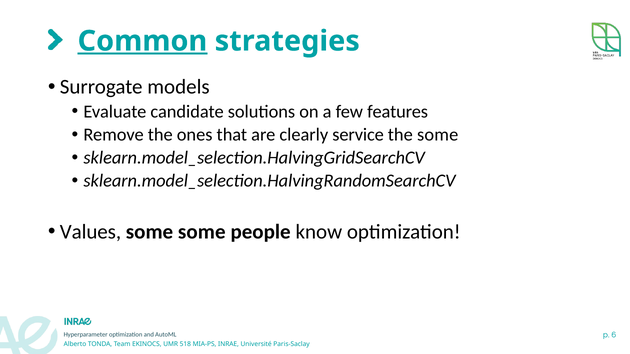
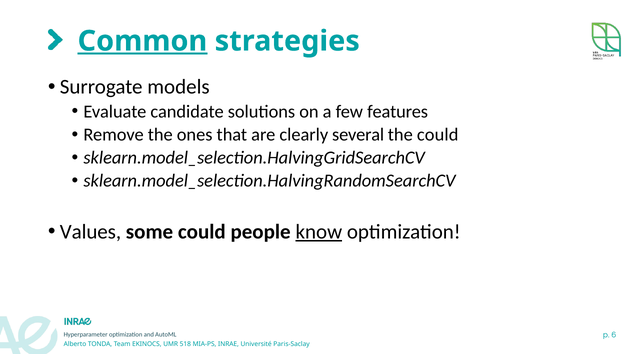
service: service -> several (358, 135)
the some: some -> could (438, 135)
some some: some -> could (202, 232)
know underline: none -> present (319, 232)
